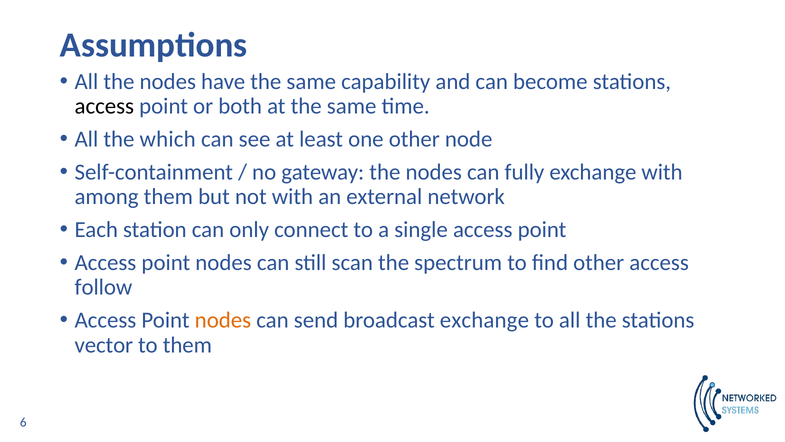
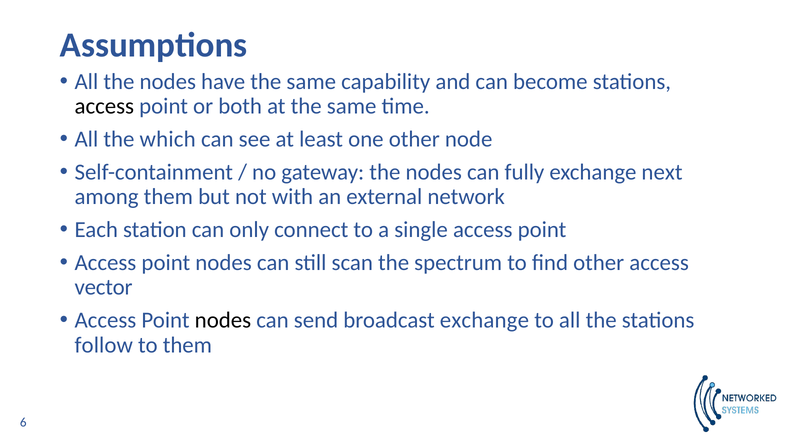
exchange with: with -> next (662, 172)
follow: follow -> vector (104, 287)
nodes colour: orange -> black (223, 320)
vector: vector -> follow (104, 345)
